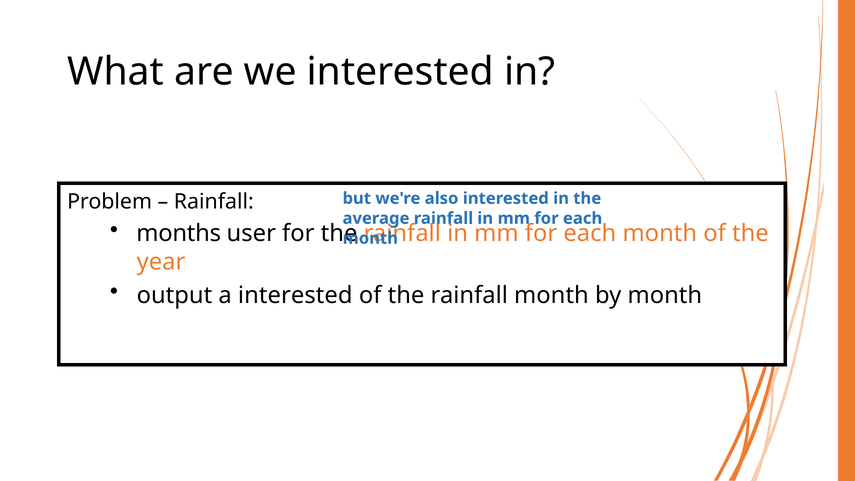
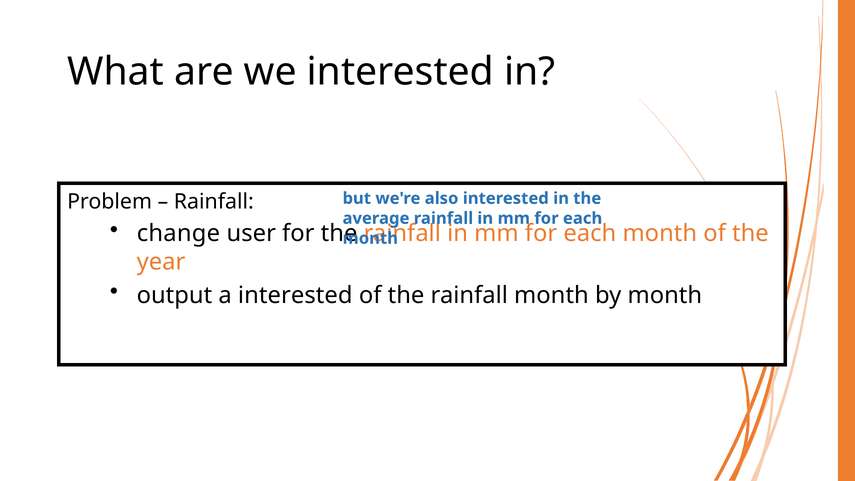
months: months -> change (178, 234)
